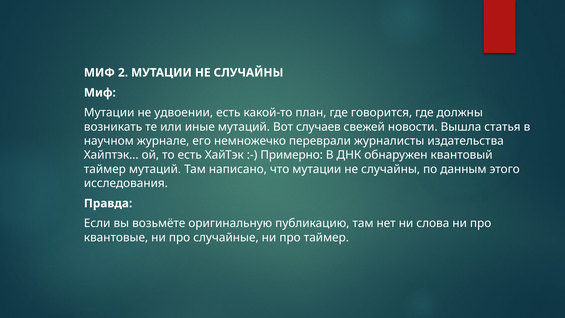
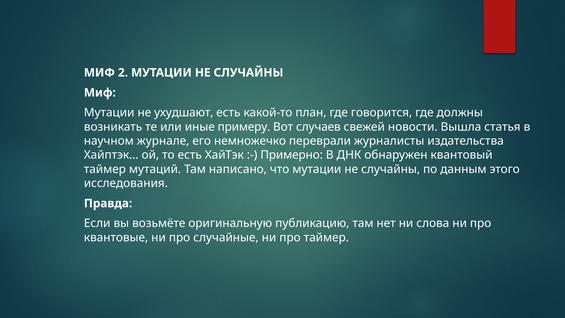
удвоении: удвоении -> ухудшают (184, 113)
иные мутаций: мутаций -> примеру (244, 127)
